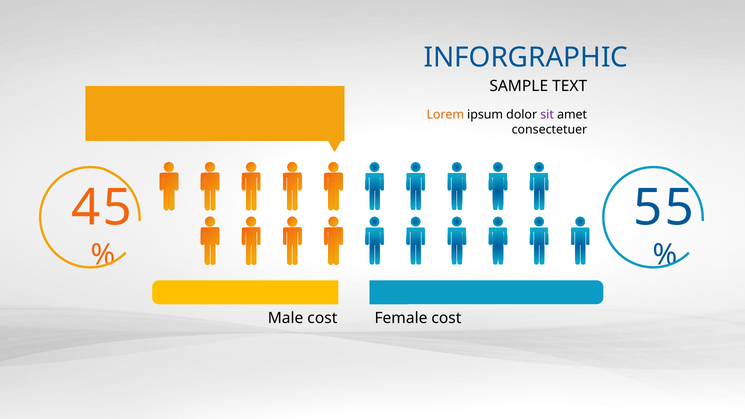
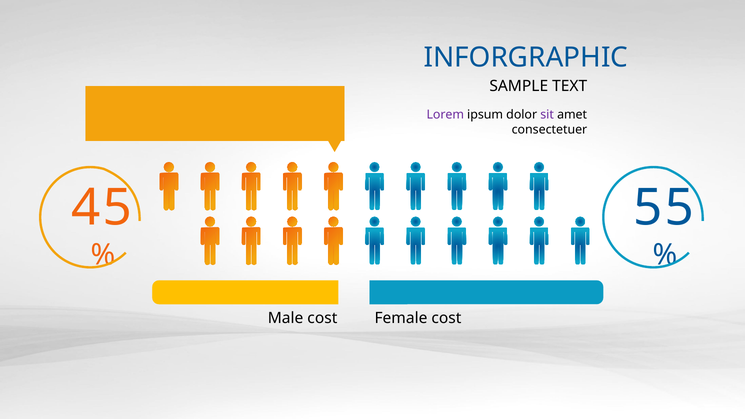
Lorem colour: orange -> purple (445, 115)
